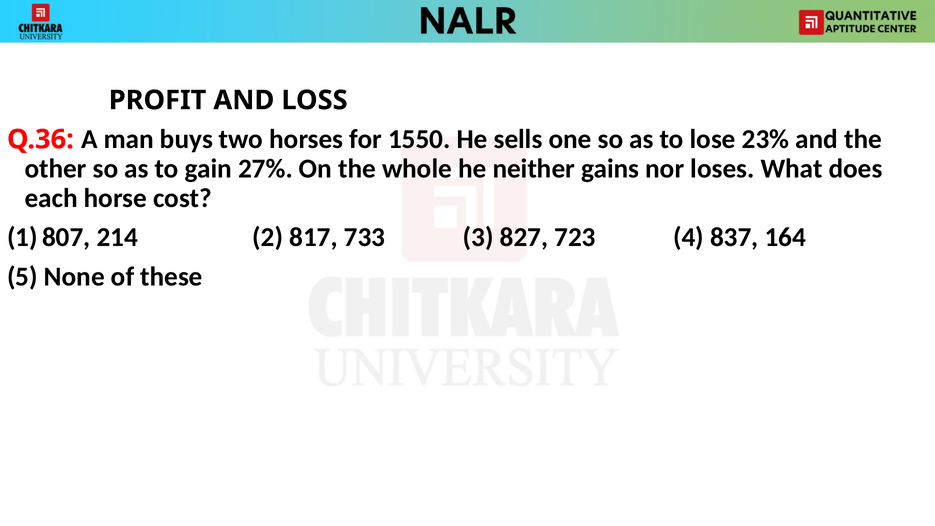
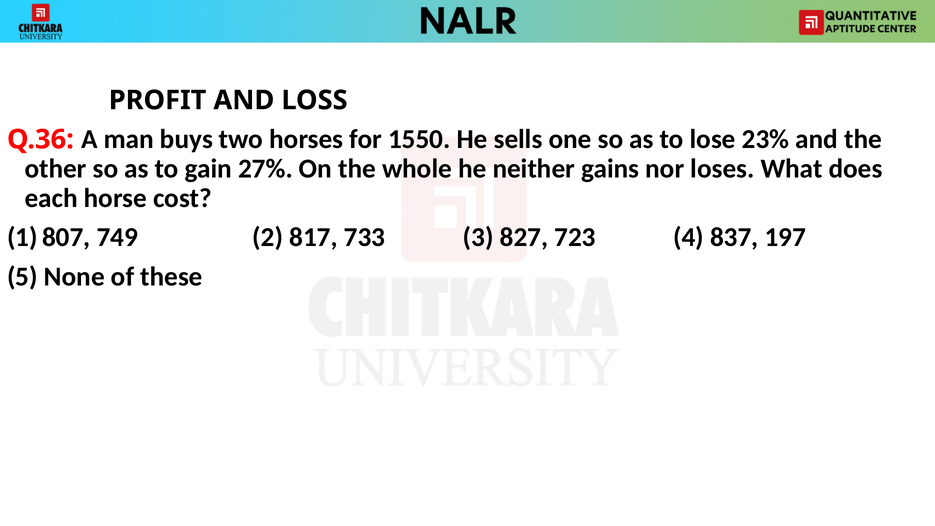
214: 214 -> 749 (117, 237)
164: 164 -> 197 (785, 237)
